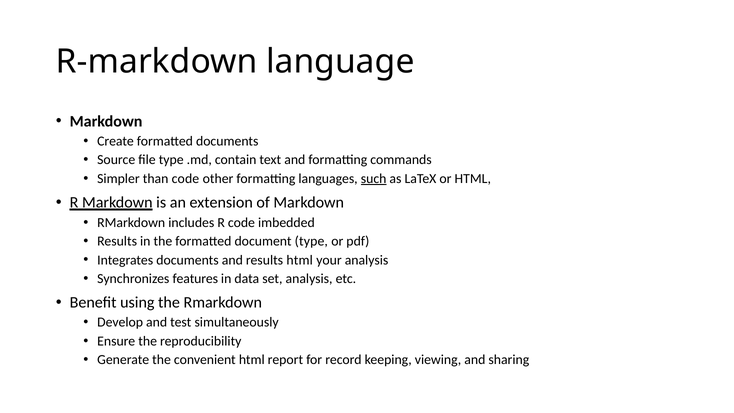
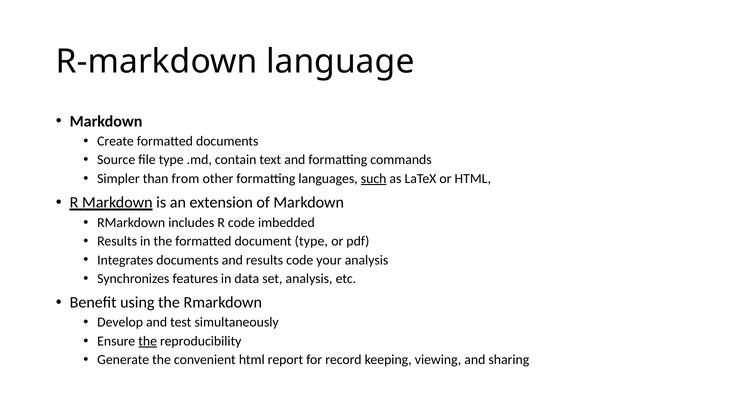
than code: code -> from (185, 179)
results html: html -> code (300, 260)
the underline: none -> present (148, 341)
